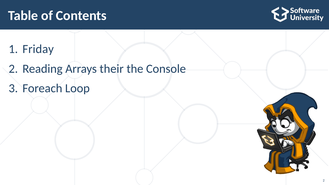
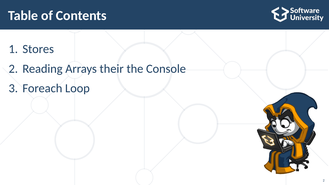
Friday: Friday -> Stores (38, 49)
